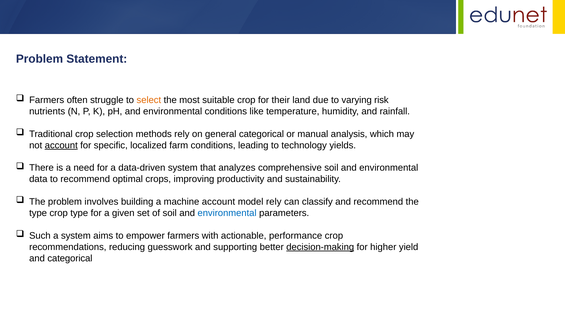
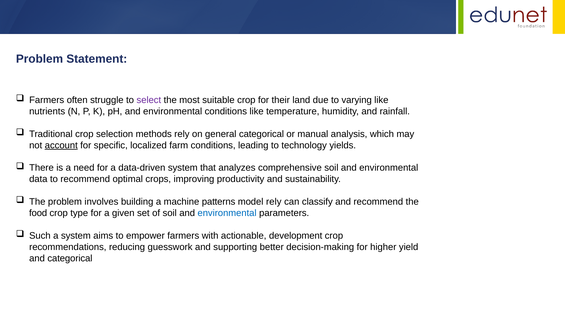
select colour: orange -> purple (149, 100)
varying risk: risk -> like (381, 100)
machine account: account -> patterns (219, 202)
type: type -> food (38, 213)
performance: performance -> development (296, 236)
decision-making underline: present -> none (320, 247)
